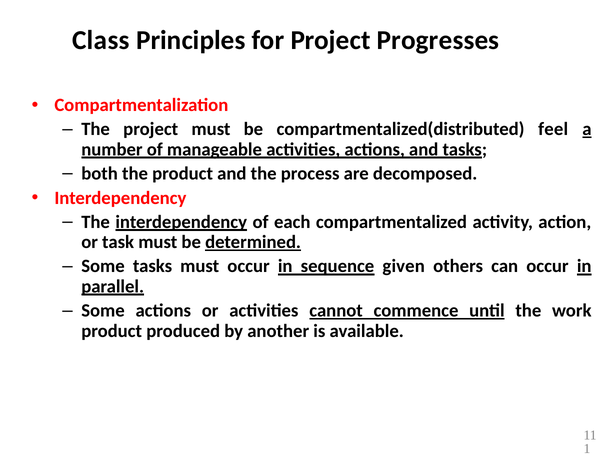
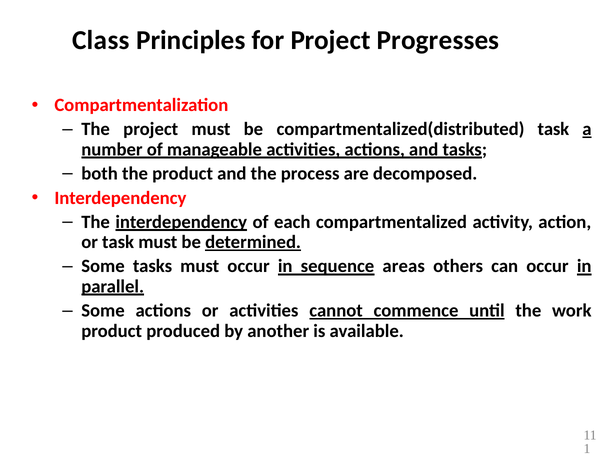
compartmentalized(distributed feel: feel -> task (553, 129)
given: given -> areas (404, 266)
